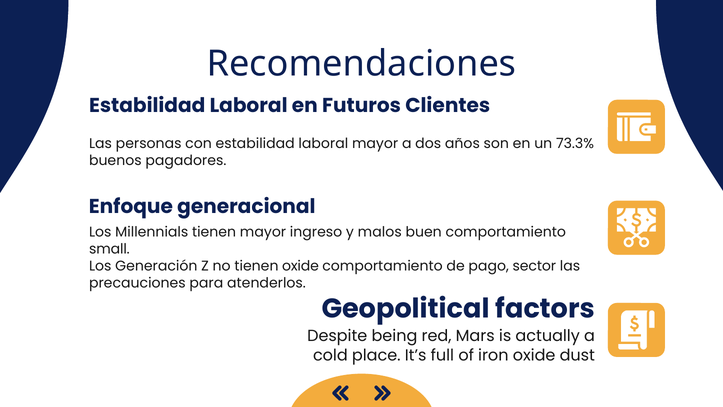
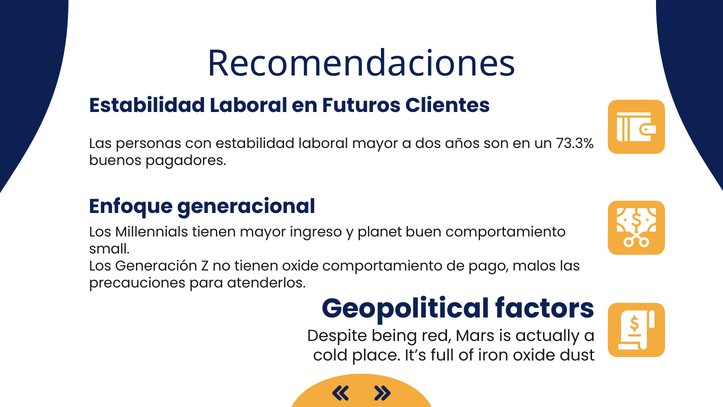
malos: malos -> planet (380, 232)
sector: sector -> malos (534, 266)
